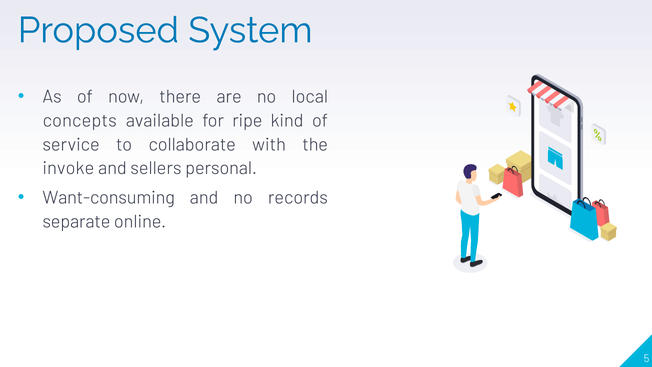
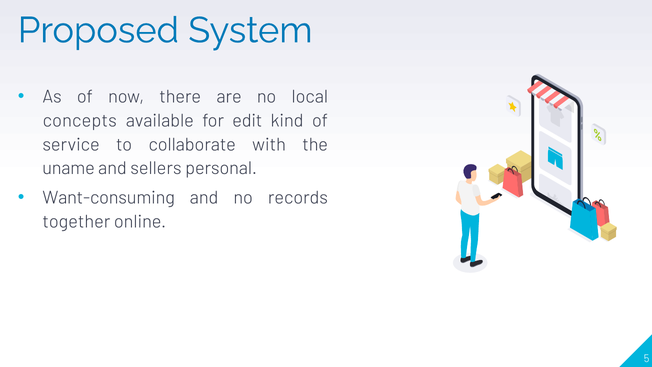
ripe: ripe -> edit (247, 121)
invoke: invoke -> uname (69, 168)
separate: separate -> together (76, 222)
